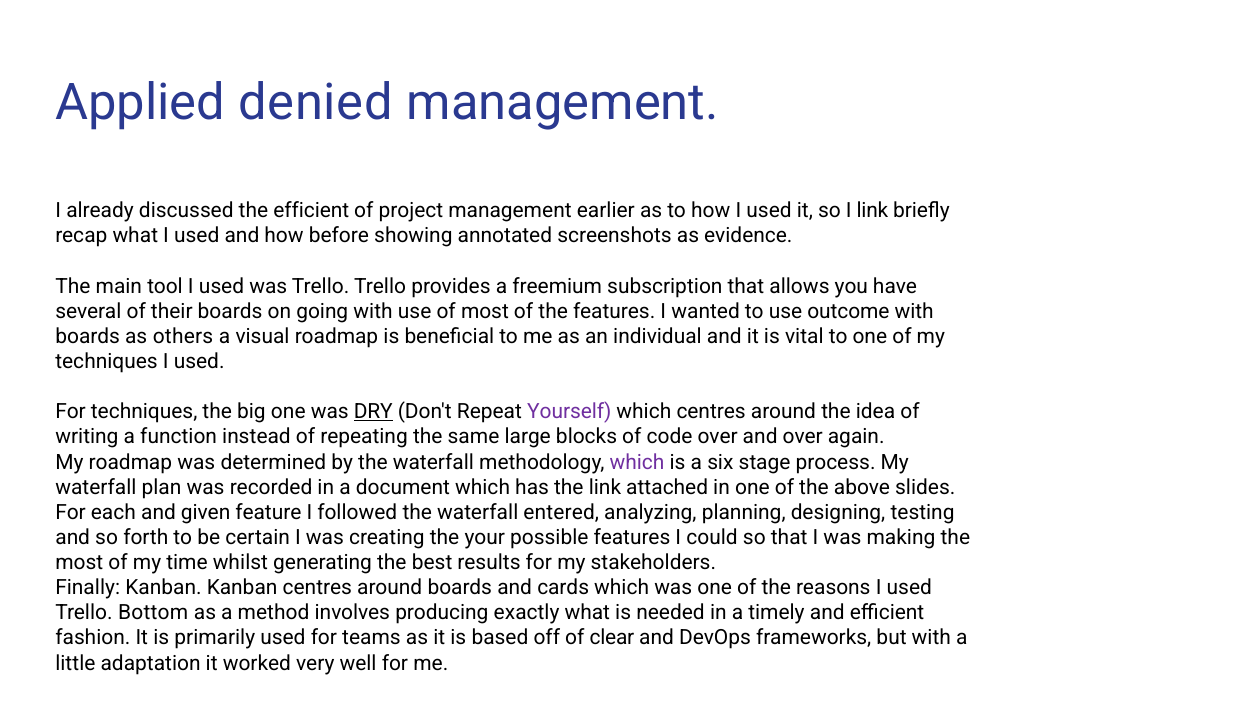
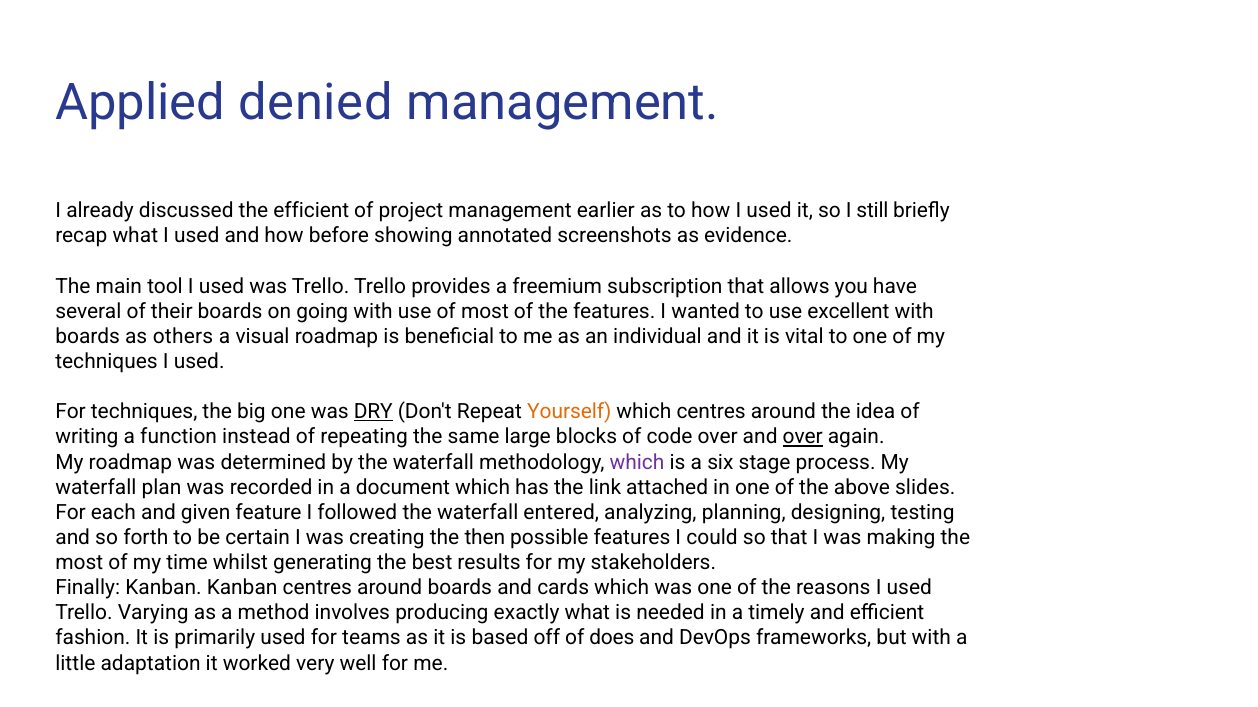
I link: link -> still (872, 211)
outcome: outcome -> excellent (848, 312)
Yourself colour: purple -> orange (569, 412)
over underline: none -> present (803, 437)
your: your -> then (485, 538)
Bottom: Bottom -> Varying (153, 614)
clear: clear -> does (612, 639)
